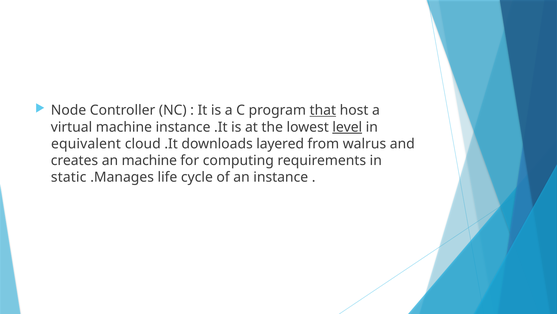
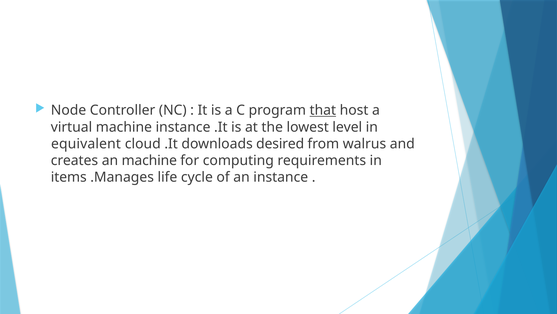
level underline: present -> none (347, 127)
layered: layered -> desired (280, 144)
static: static -> items (69, 177)
